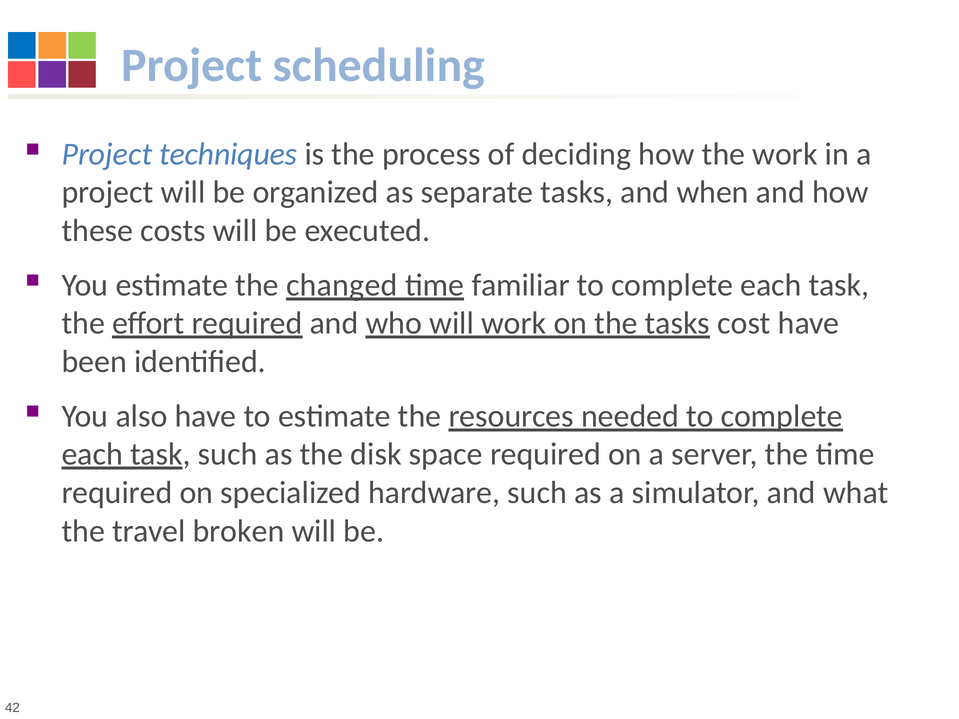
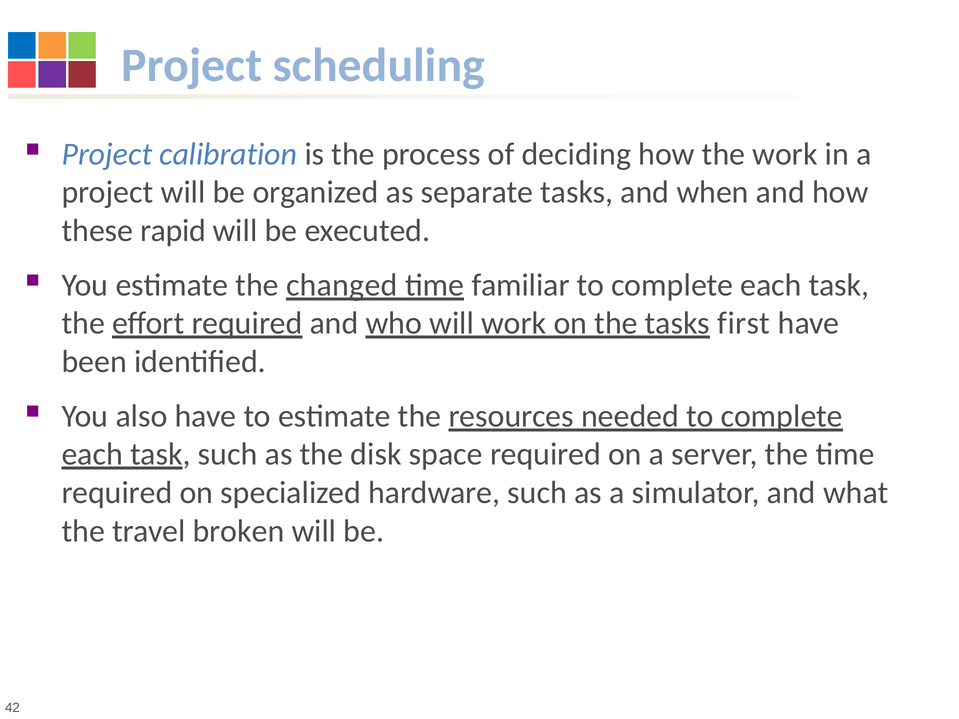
techniques: techniques -> calibration (228, 154)
costs: costs -> rapid (173, 231)
cost: cost -> first (744, 324)
